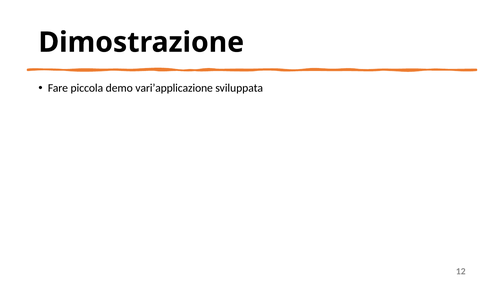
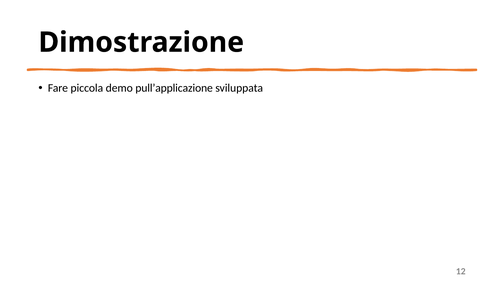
vari’applicazione: vari’applicazione -> pull’applicazione (174, 88)
